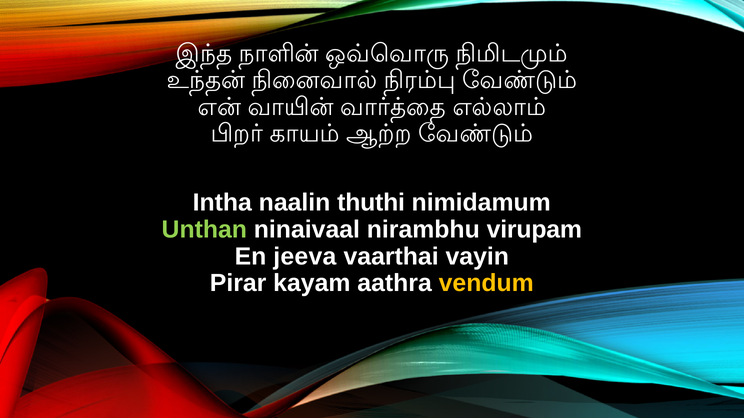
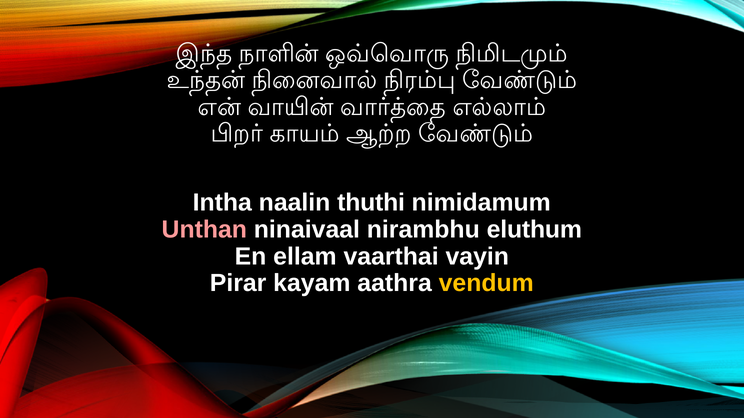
Unthan colour: light green -> pink (204, 230)
virupam: virupam -> eluthum (534, 230)
jeeva: jeeva -> ellam (305, 257)
